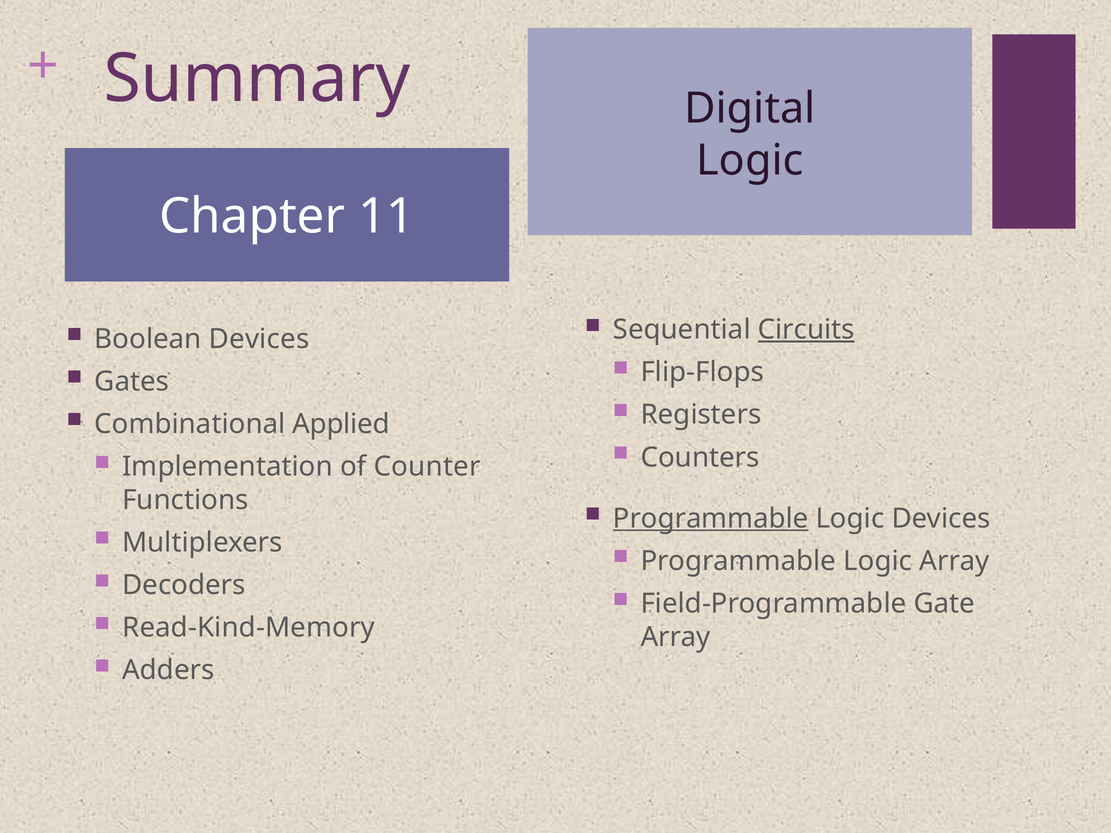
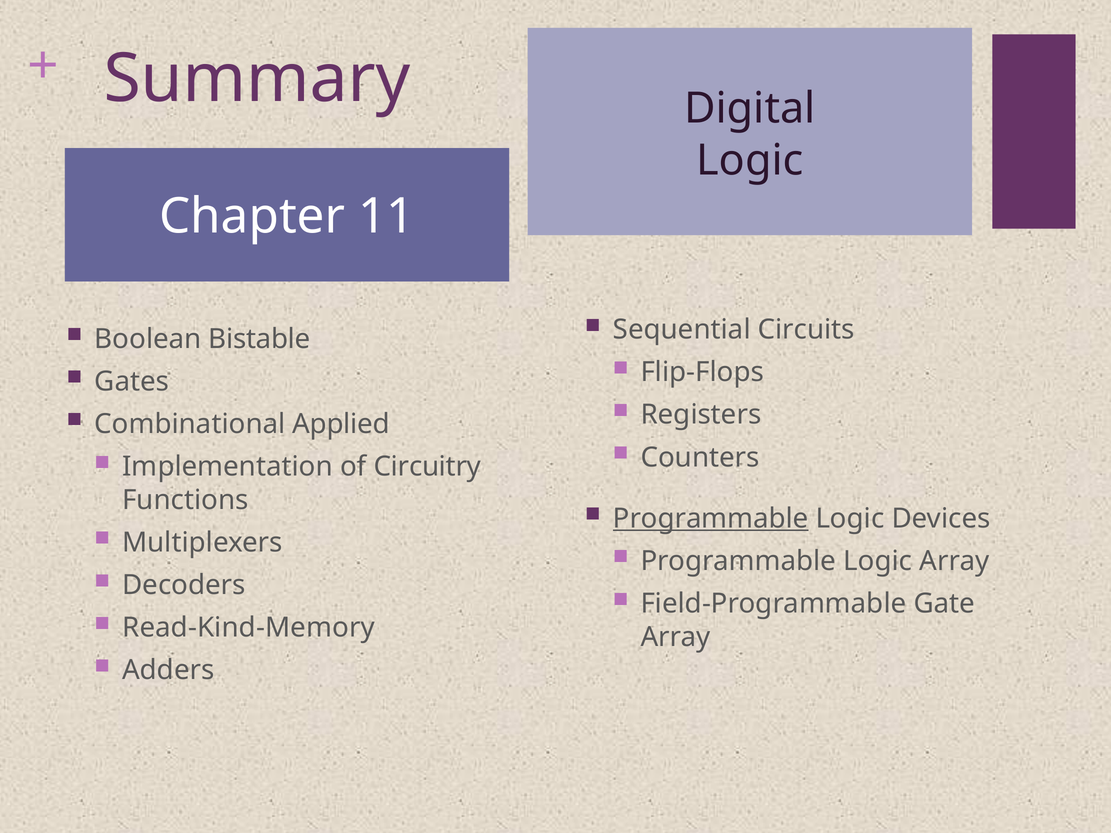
Circuits underline: present -> none (806, 330)
Boolean Devices: Devices -> Bistable (259, 339)
Counter: Counter -> Circuitry (427, 467)
